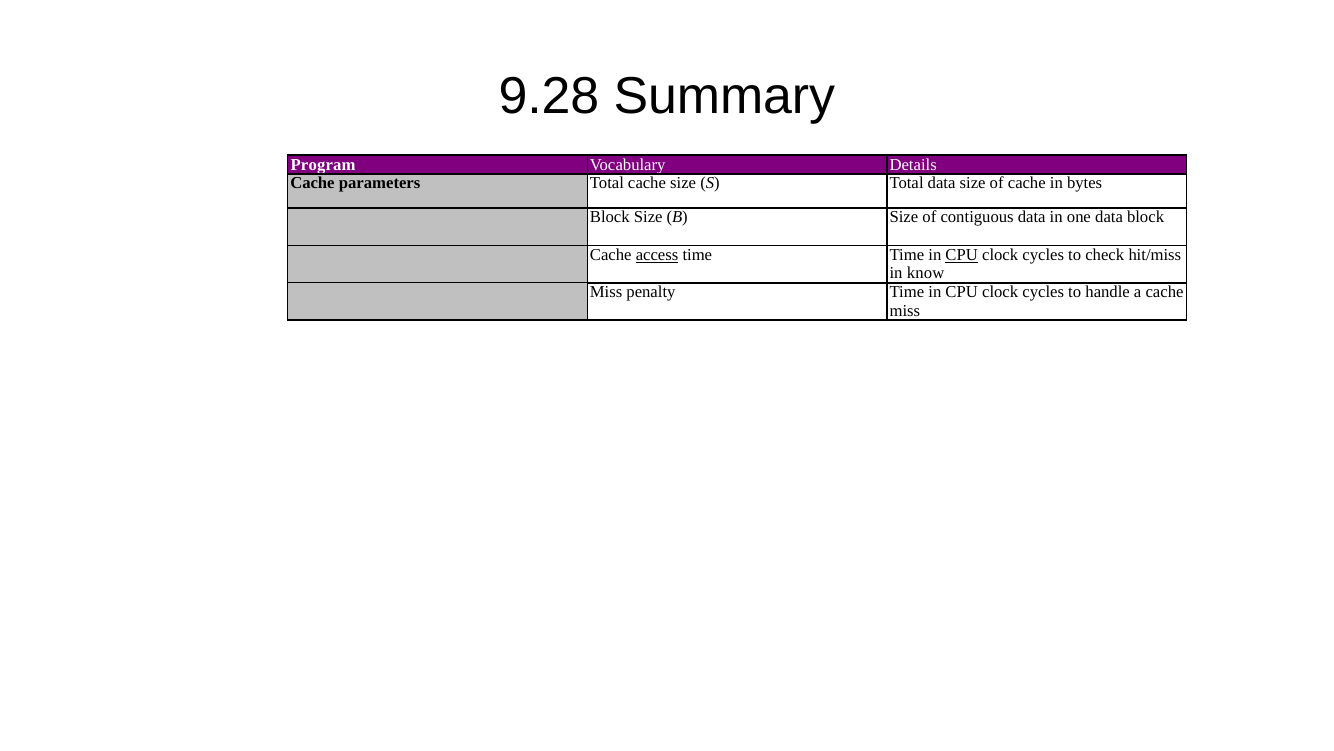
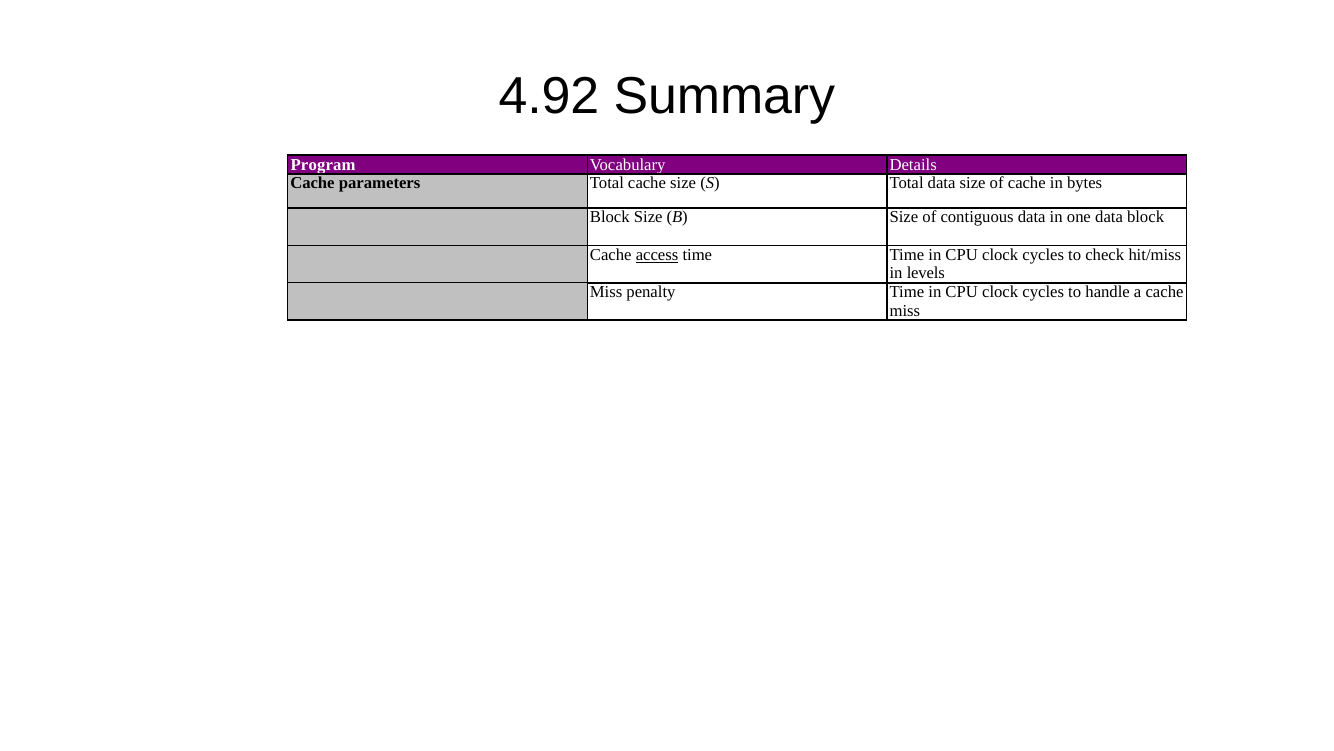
9.28: 9.28 -> 4.92 (549, 96)
CPU underline: present -> none (962, 255)
know: know -> levels (926, 273)
